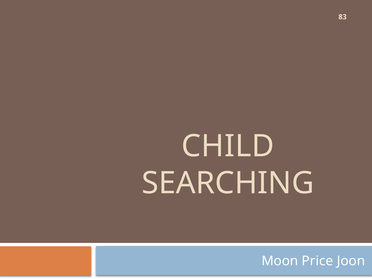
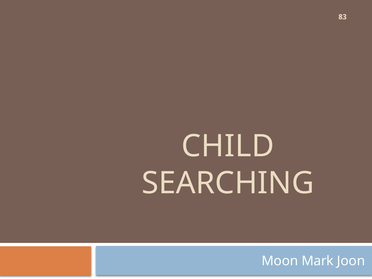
Price: Price -> Mark (318, 261)
